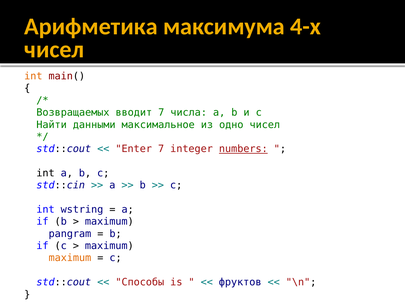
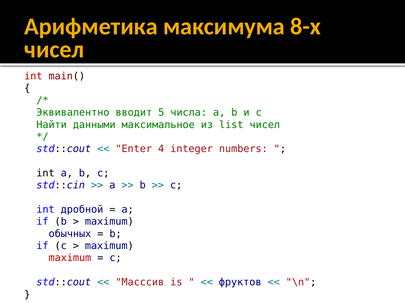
4-х: 4-х -> 8-х (306, 26)
int colour: orange -> red (33, 76)
Возвращаемых: Возвращаемых -> Эквивалентно (73, 113)
вводит 7: 7 -> 5 (161, 113)
одно: одно -> list (231, 125)
Enter 7: 7 -> 4 (161, 149)
numbers underline: present -> none (243, 149)
wstring: wstring -> дробной (82, 210)
pangram: pangram -> обычных (70, 234)
maximum colour: orange -> red (70, 259)
Способы: Способы -> Масссив (140, 283)
